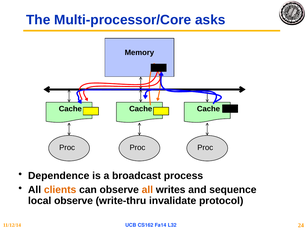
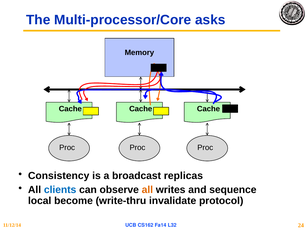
Dependence: Dependence -> Consistency (59, 176)
process: process -> replicas (183, 176)
clients colour: orange -> blue (60, 190)
local observe: observe -> become (74, 201)
